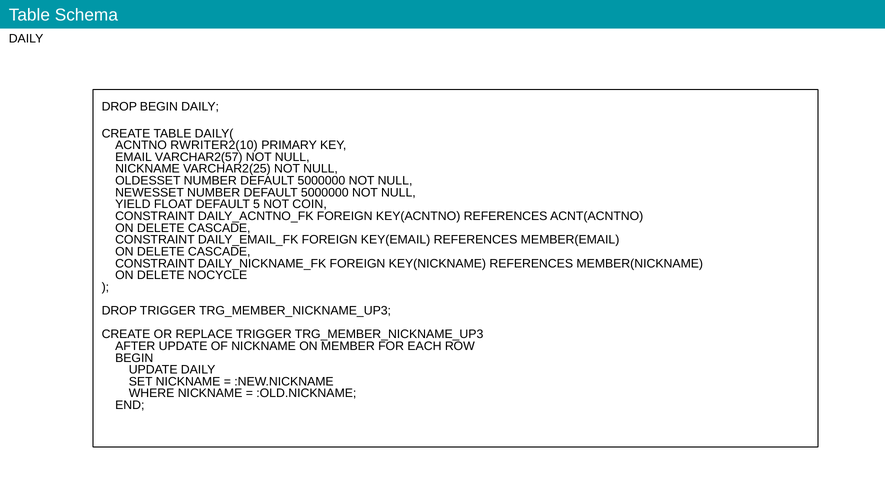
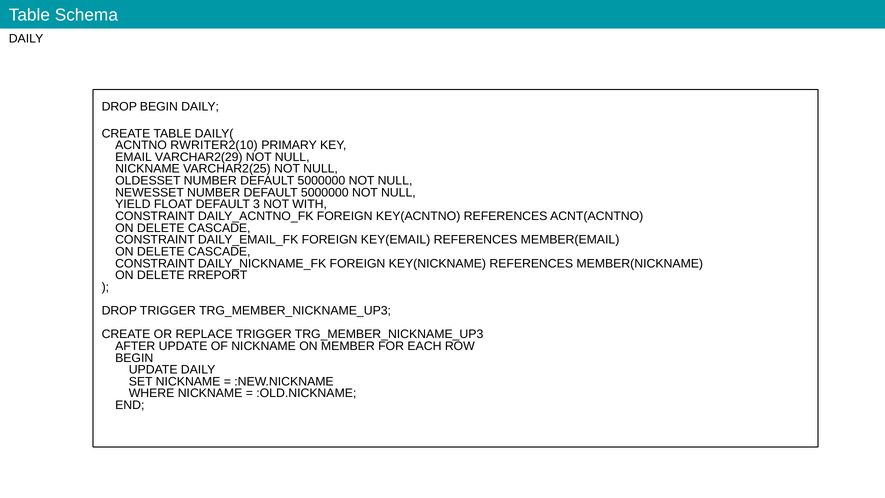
VARCHAR2(57: VARCHAR2(57 -> VARCHAR2(29 (199, 157)
5: 5 -> 3 (256, 204)
COIN: COIN -> WITH (310, 204)
NOCYCLE: NOCYCLE -> RREPORT (218, 275)
